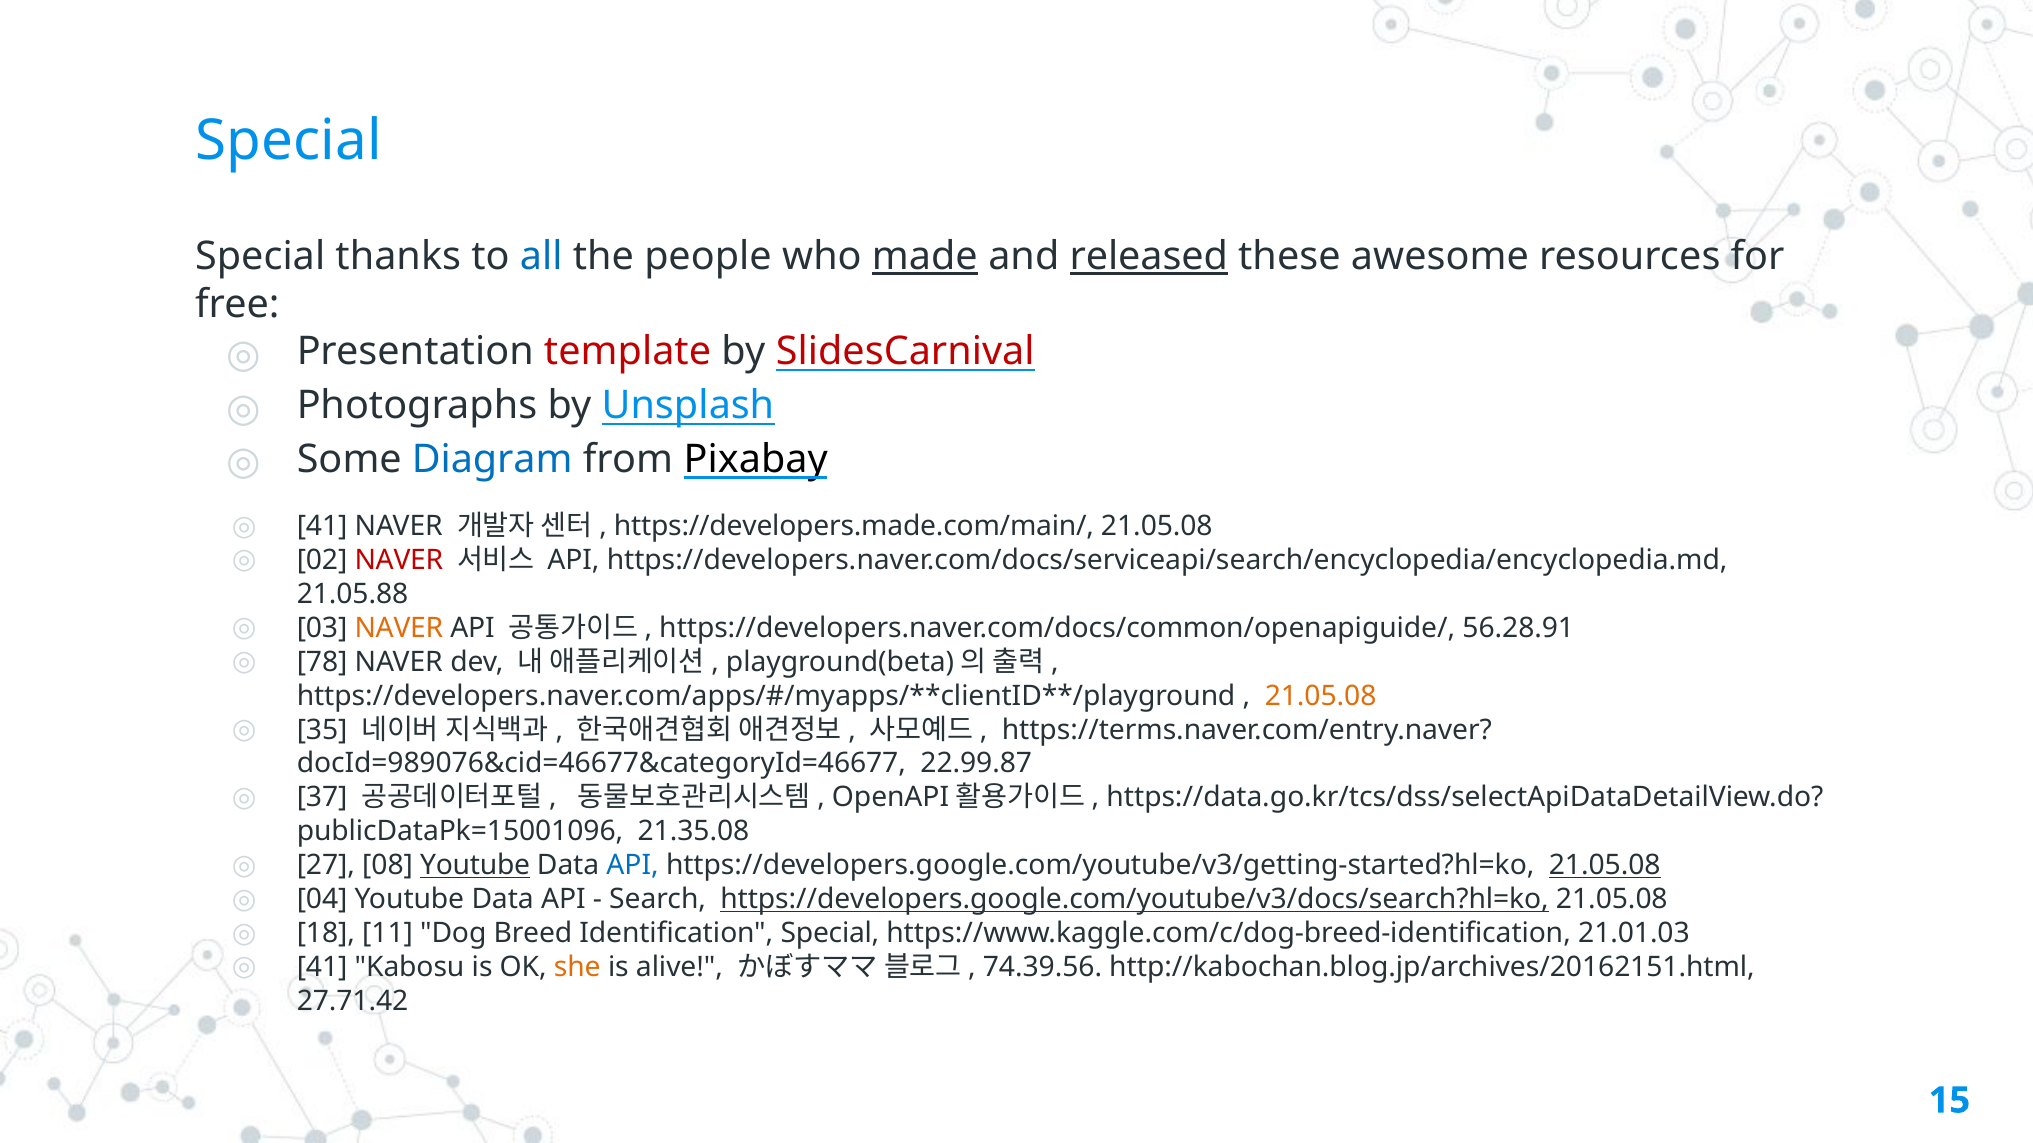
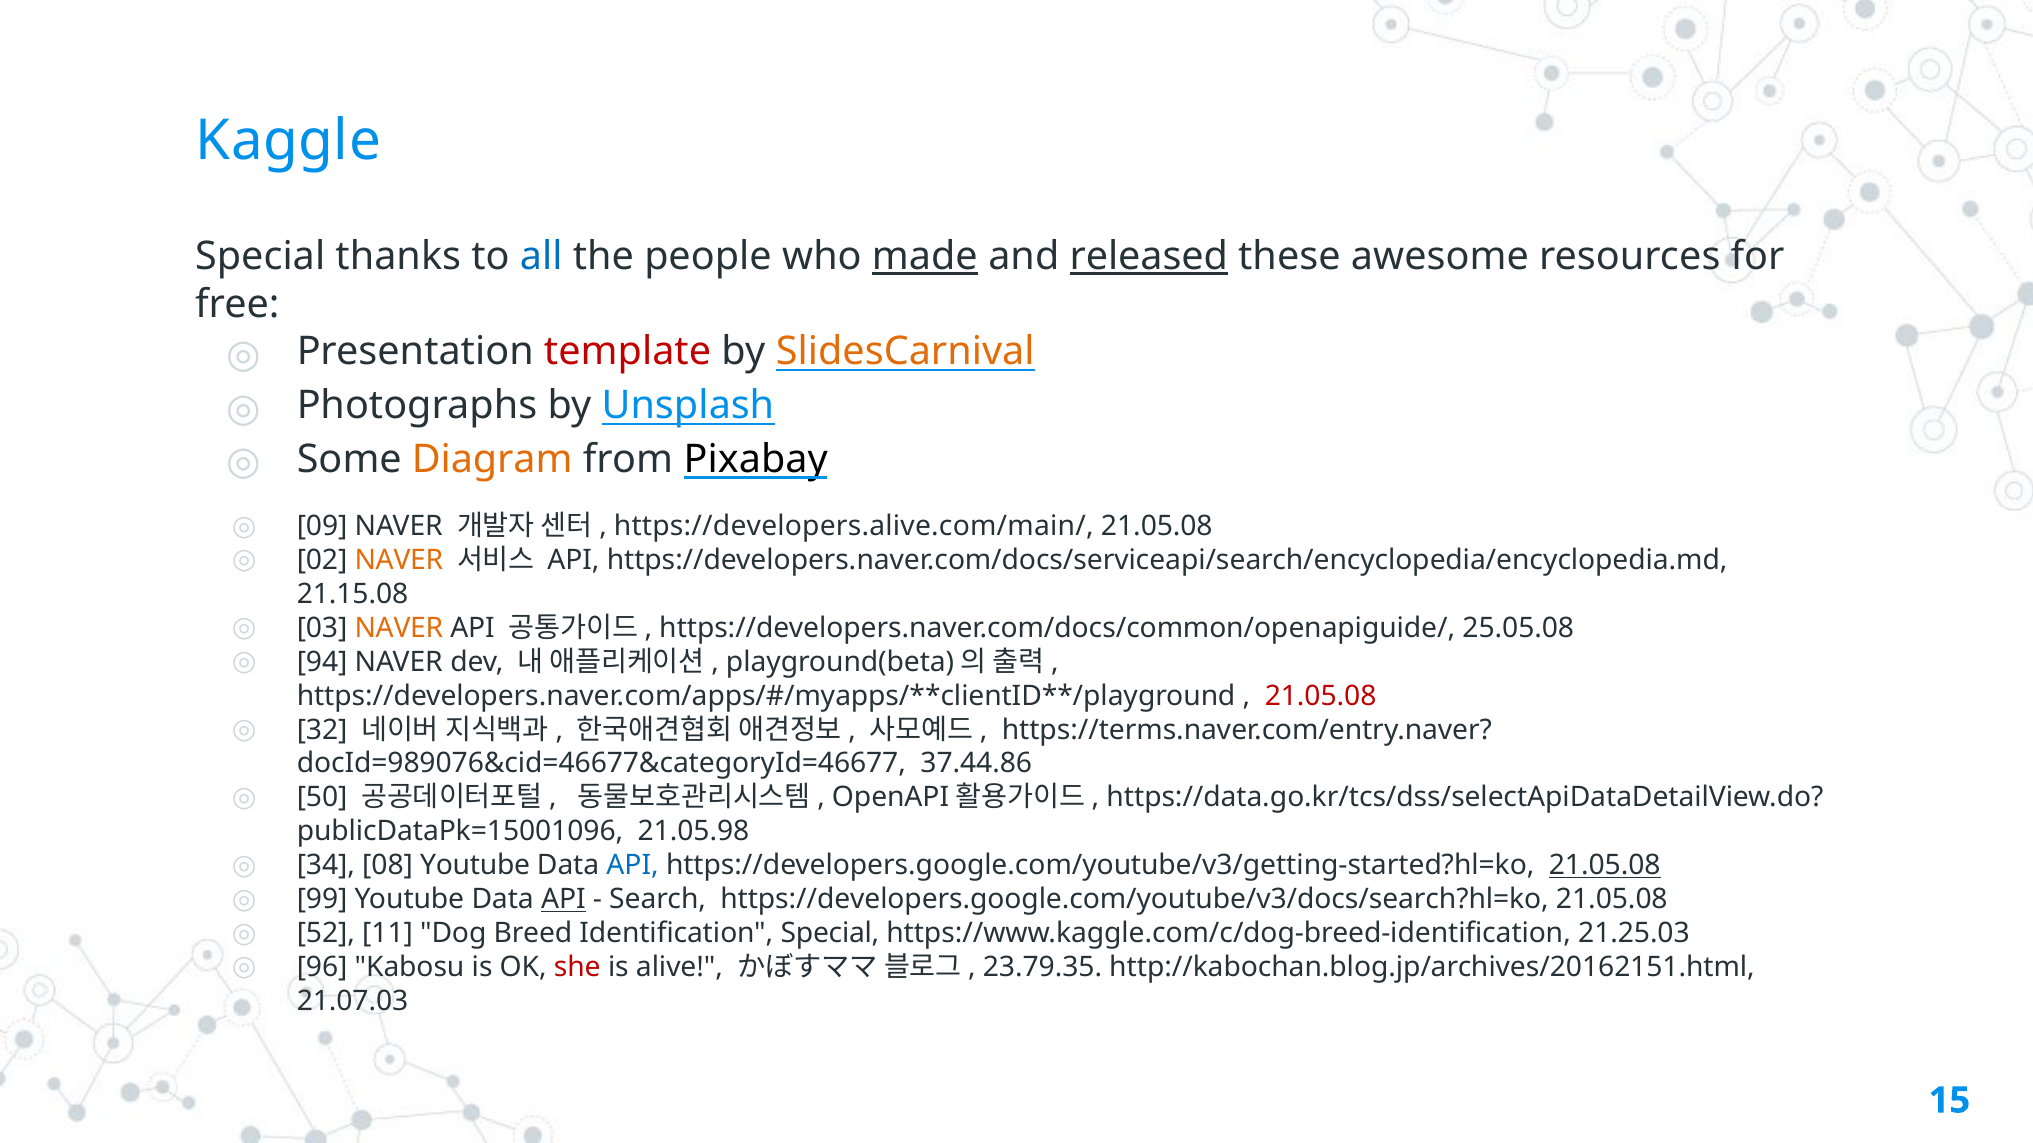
Special: Special -> Kaggle (288, 141)
SlidesCarnival colour: red -> orange (905, 352)
Diagram colour: blue -> orange (492, 459)
41: 41 -> 09 (322, 526)
https://developers.made.com/main/: https://developers.made.com/main/ -> https://developers.alive.com/main/ (854, 526)
NAVER colour: red -> orange (399, 560)
21.05.88: 21.05.88 -> 21.15.08 (353, 594)
56.28.91: 56.28.91 -> 25.05.08 (1518, 628)
78: 78 -> 94 (322, 662)
21.05.08 colour: orange -> red (1321, 696)
35: 35 -> 32 (322, 730)
22.99.87: 22.99.87 -> 37.44.86 (976, 764)
37: 37 -> 50 (322, 798)
21.35.08: 21.35.08 -> 21.05.98 (693, 832)
27: 27 -> 34 (326, 866)
Youtube underline: present -> none (475, 866)
04: 04 -> 99 (322, 900)
API underline: none -> present (563, 900)
https://developers.google.com/youtube/v3/docs/search?hl=ko underline: present -> none (1135, 900)
18: 18 -> 52 (326, 934)
21.01.03: 21.01.03 -> 21.25.03 (1634, 934)
41: 41 -> 96 (322, 968)
she colour: orange -> red (577, 968)
74.39.56: 74.39.56 -> 23.79.35 (1042, 968)
27.71.42: 27.71.42 -> 21.07.03 (353, 1002)
